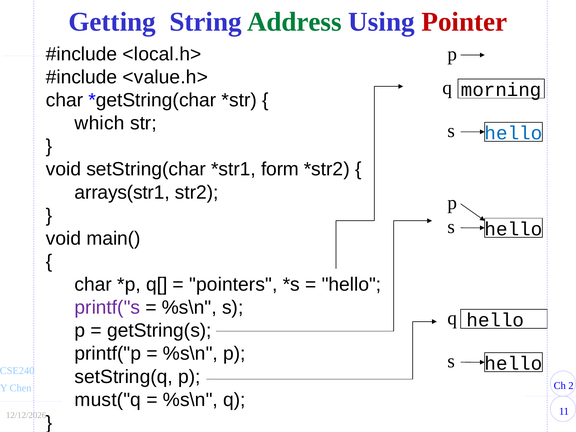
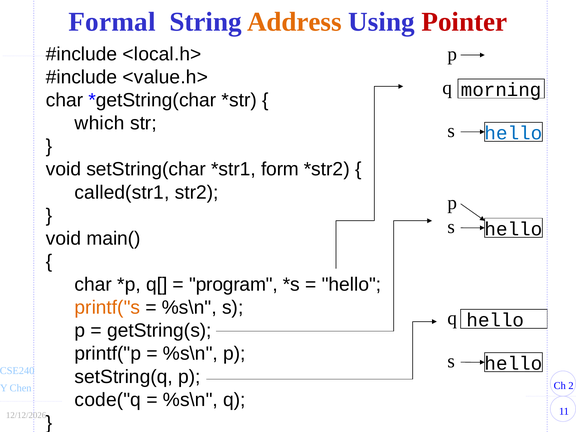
Getting: Getting -> Formal (112, 22)
Address colour: green -> orange (294, 22)
arrays(str1: arrays(str1 -> called(str1 (122, 192)
pointers: pointers -> program (233, 285)
printf("s colour: purple -> orange (107, 308)
must("q: must("q -> code("q (108, 400)
